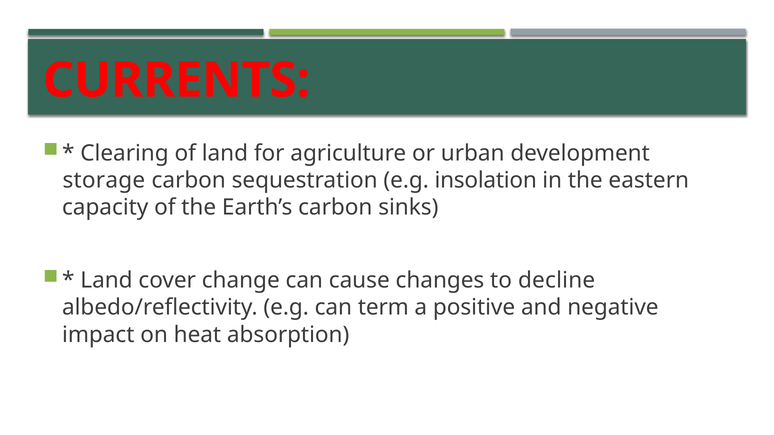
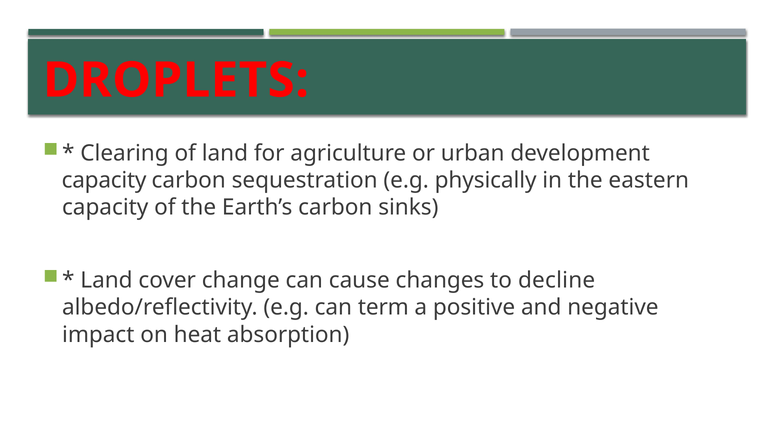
CURRENTS: CURRENTS -> DROPLETS (176, 80)
storage: storage -> capacity (104, 181)
insolation: insolation -> physically (486, 181)
